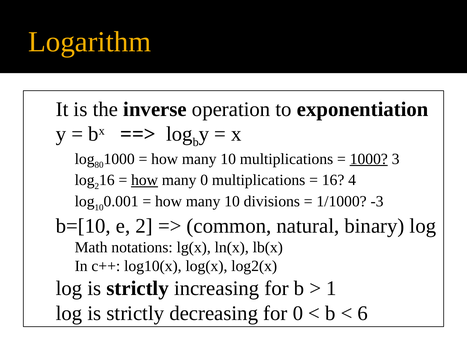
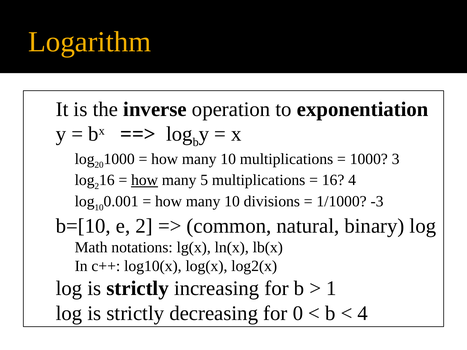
80: 80 -> 20 (99, 165)
1000 underline: present -> none (369, 159)
many 0: 0 -> 5 (204, 180)
6: 6 -> 4 (363, 313)
